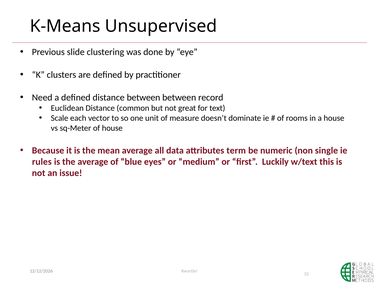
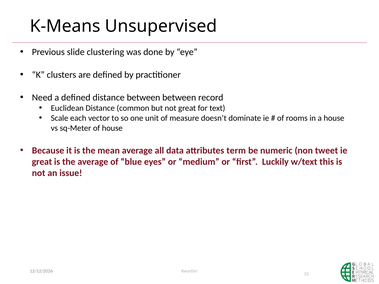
single: single -> tweet (327, 151)
rules: rules -> great (42, 162)
